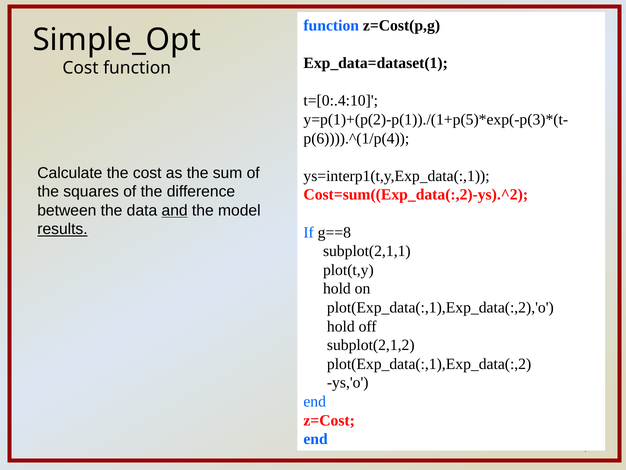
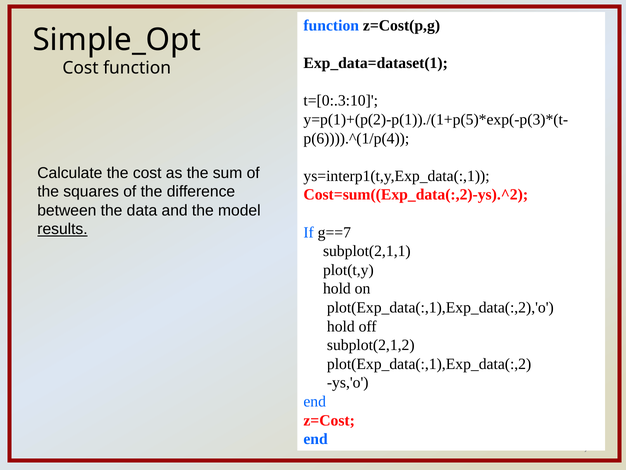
t=[0:.4:10: t=[0:.4:10 -> t=[0:.3:10 (341, 101)
and underline: present -> none (175, 210)
g==8: g==8 -> g==7 (334, 232)
